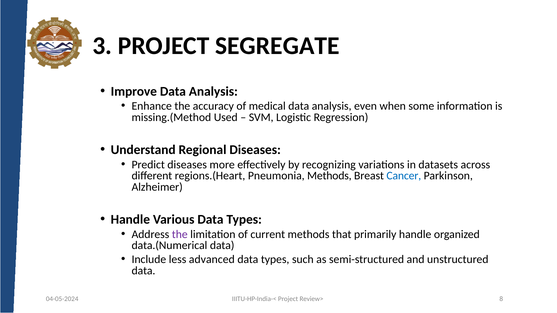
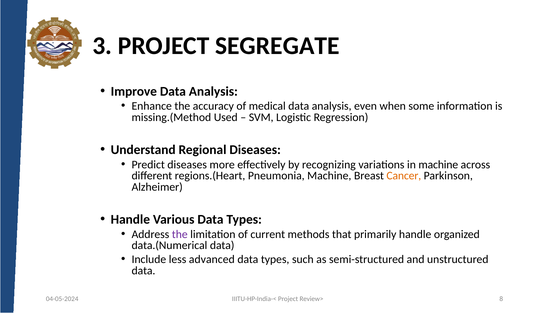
in datasets: datasets -> machine (438, 165)
Pneumonia Methods: Methods -> Machine (329, 176)
Cancer colour: blue -> orange (404, 176)
